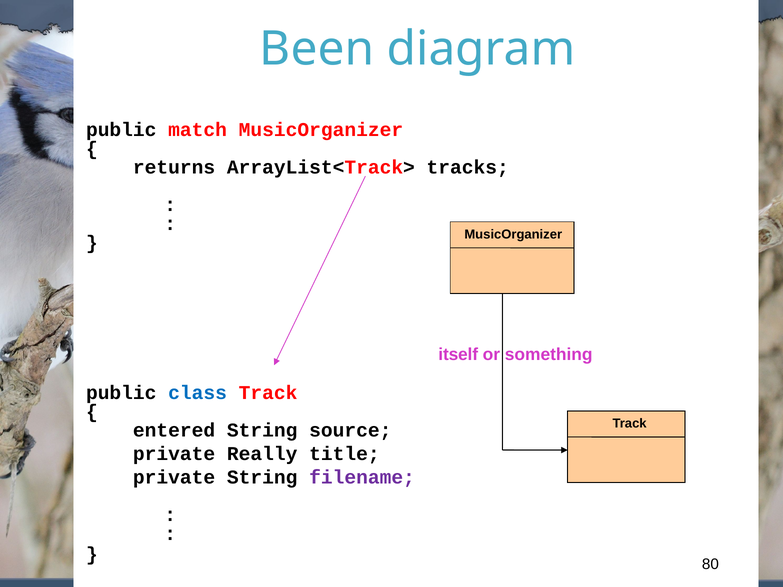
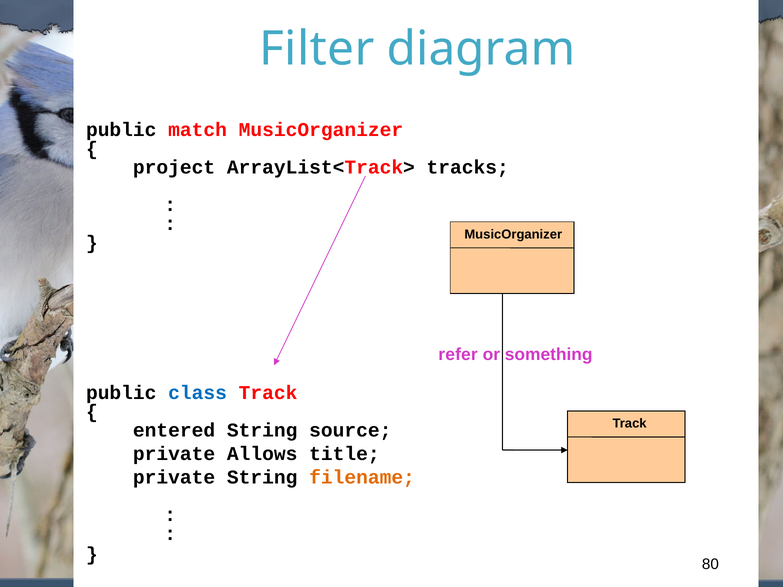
Been: Been -> Filter (317, 49)
returns: returns -> project (174, 167)
itself: itself -> refer (458, 355)
Really: Really -> Allows (262, 454)
filename colour: purple -> orange (362, 477)
